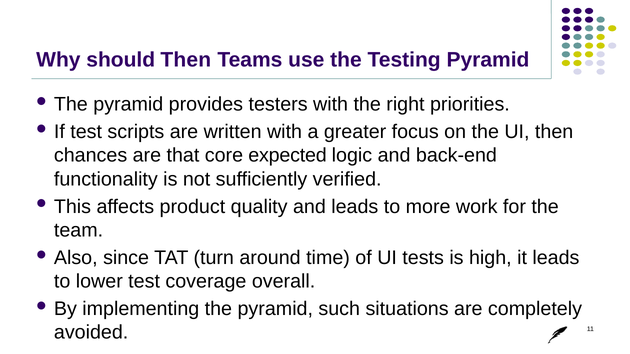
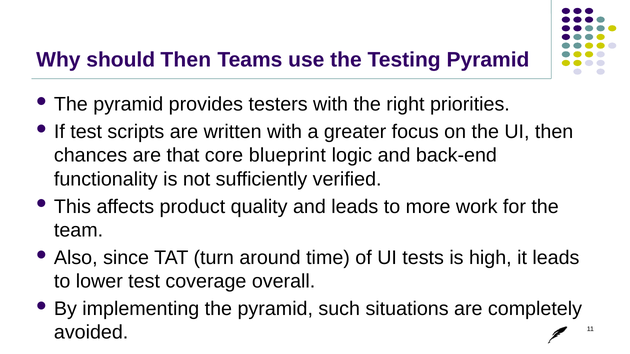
expected: expected -> blueprint (287, 156)
